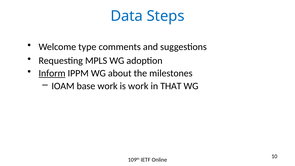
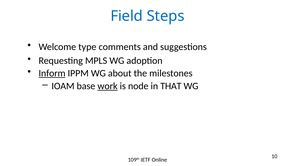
Data: Data -> Field (127, 16)
work underline: none -> present (108, 86)
is work: work -> node (138, 86)
